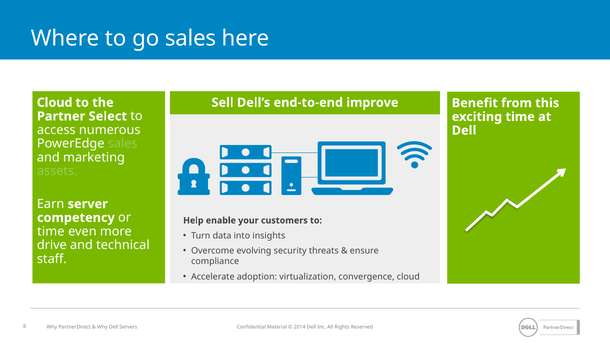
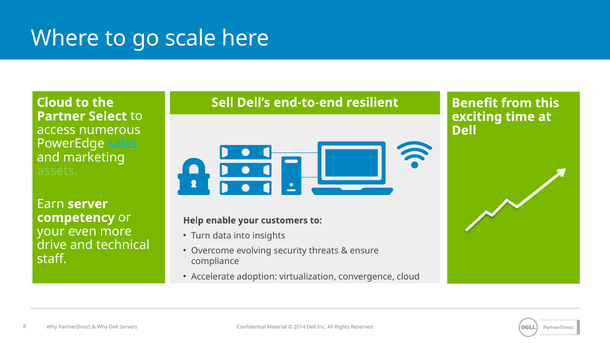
go sales: sales -> scale (191, 39)
improve: improve -> resilient (372, 103)
sales colour: light green -> light blue (123, 144)
time: time -> your (51, 232)
